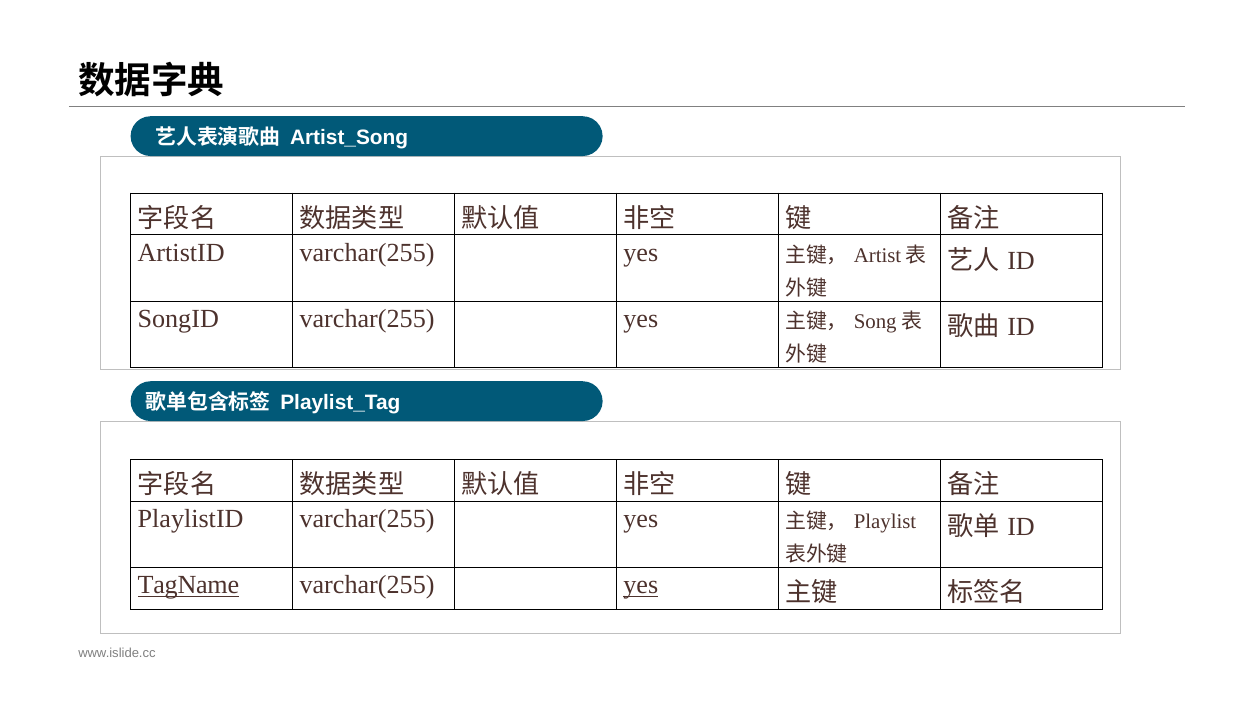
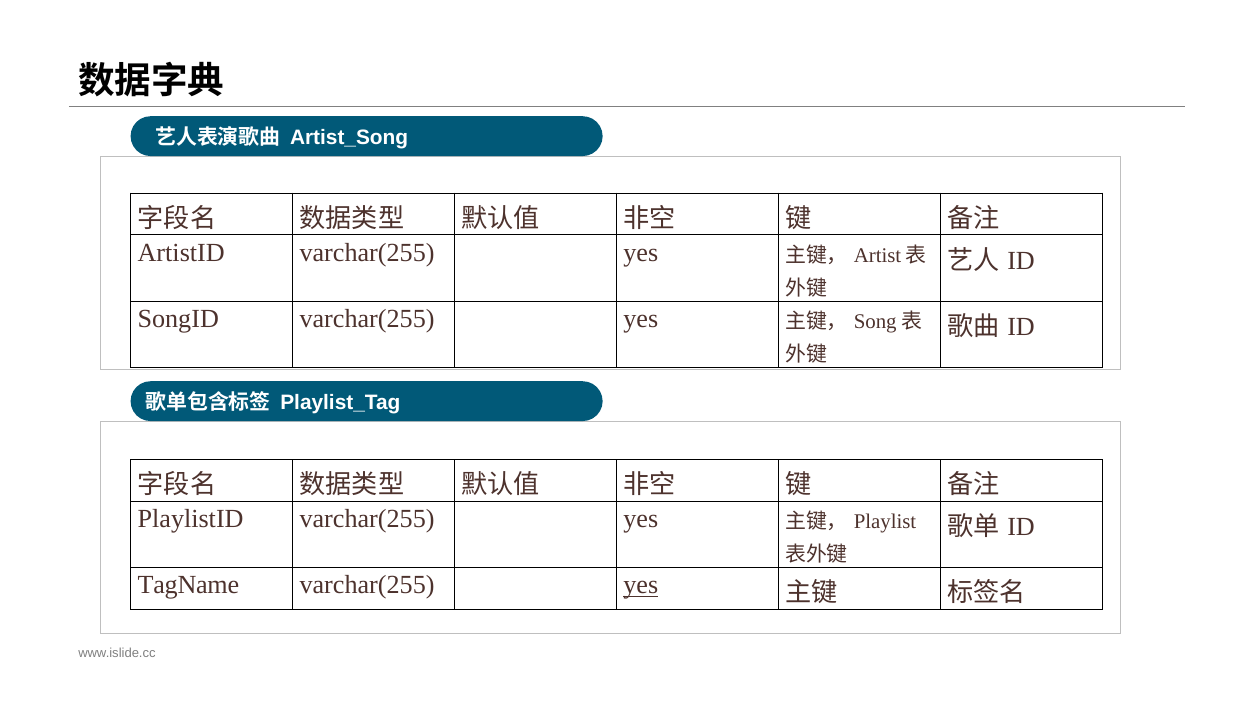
TagName underline: present -> none (188, 585)
